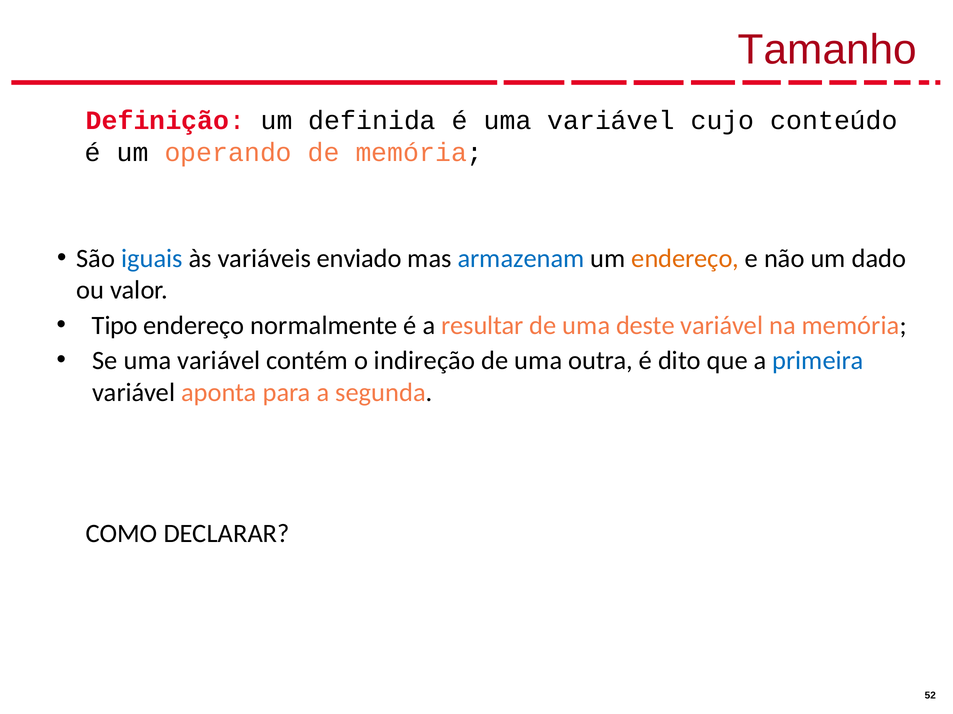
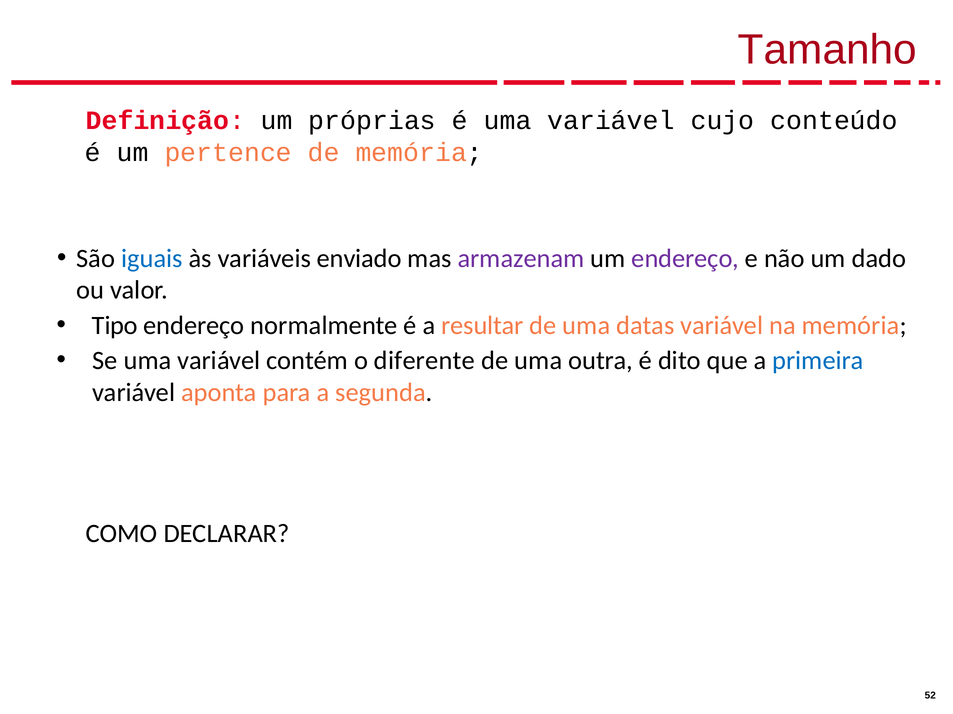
definida: definida -> próprias (372, 121)
operando: operando -> pertence (228, 153)
armazenam colour: blue -> purple (521, 259)
endereço colour: orange -> purple (685, 259)
deste: deste -> datas (645, 326)
indireção: indireção -> diferente (425, 361)
